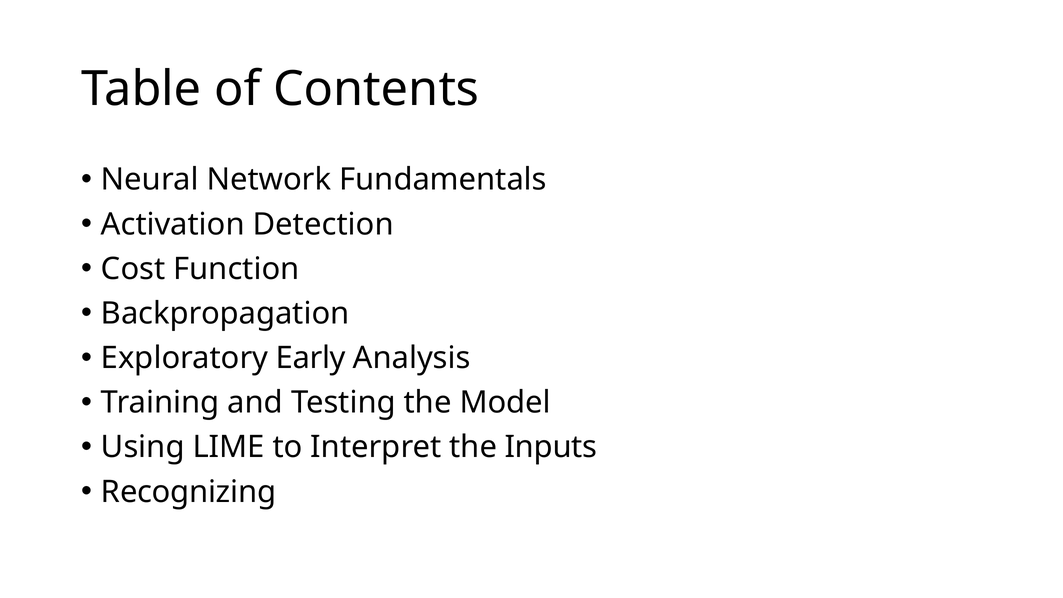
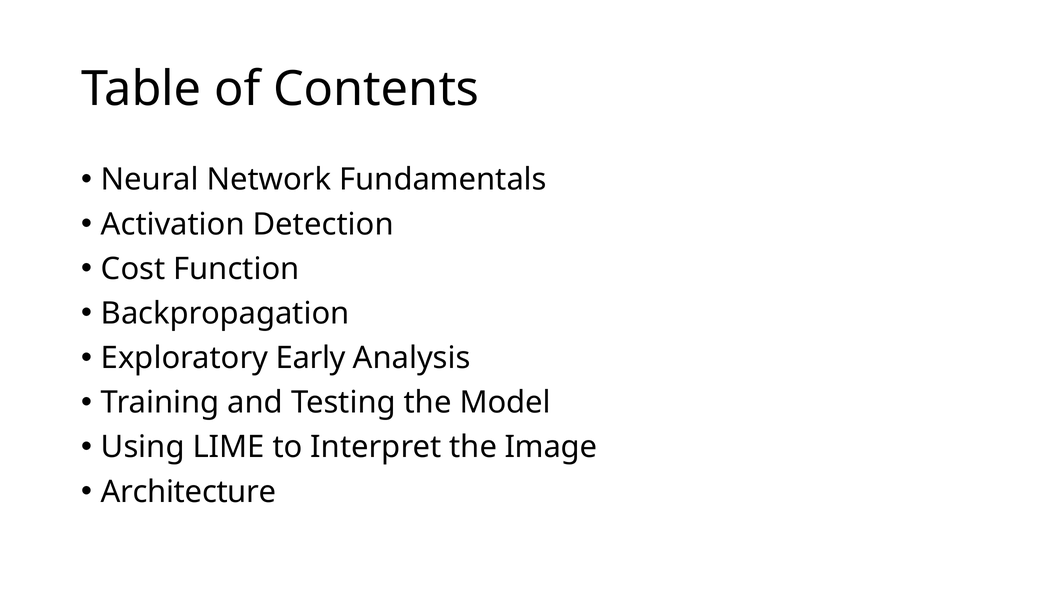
Inputs: Inputs -> Image (551, 447)
Recognizing: Recognizing -> Architecture (189, 492)
